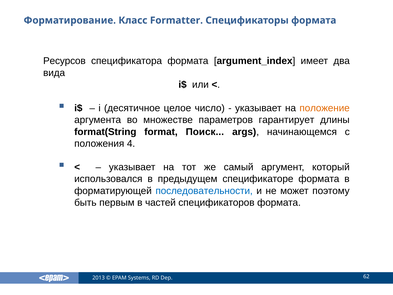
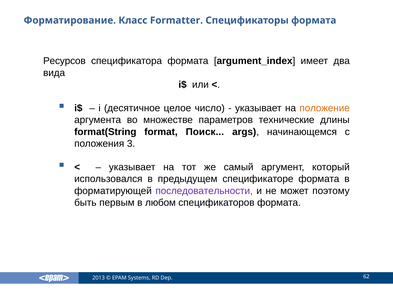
гарантирует: гарантирует -> технические (287, 120)
4: 4 -> 3 (131, 143)
последовательности colour: blue -> purple (204, 191)
частей: частей -> любом (160, 202)
